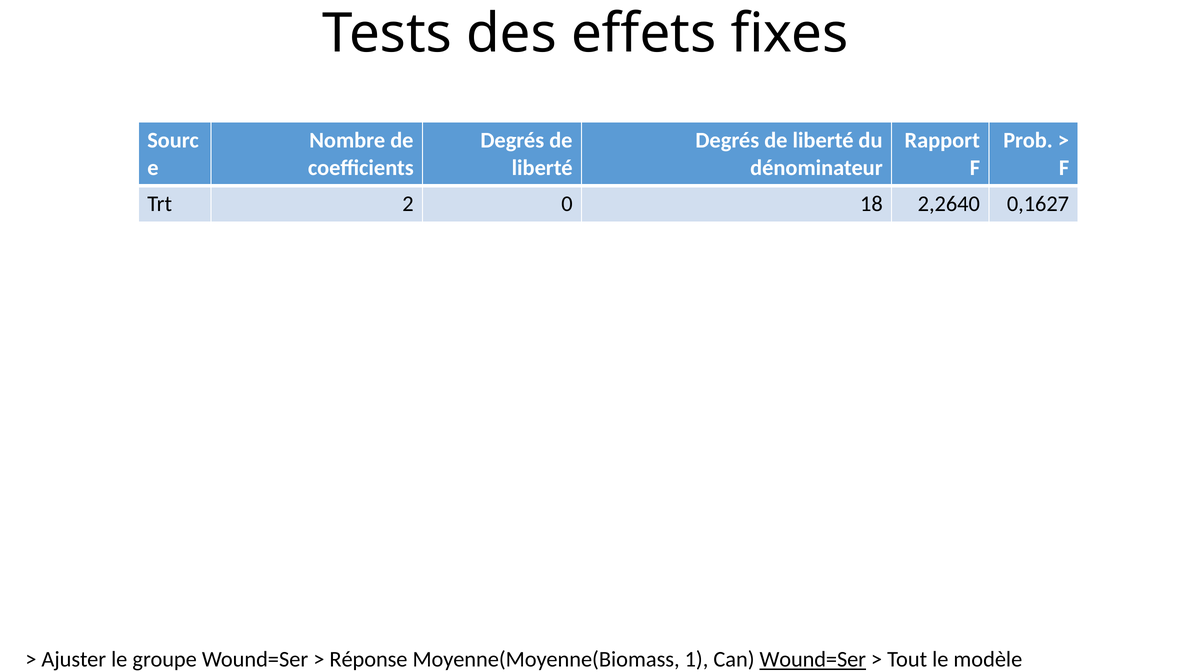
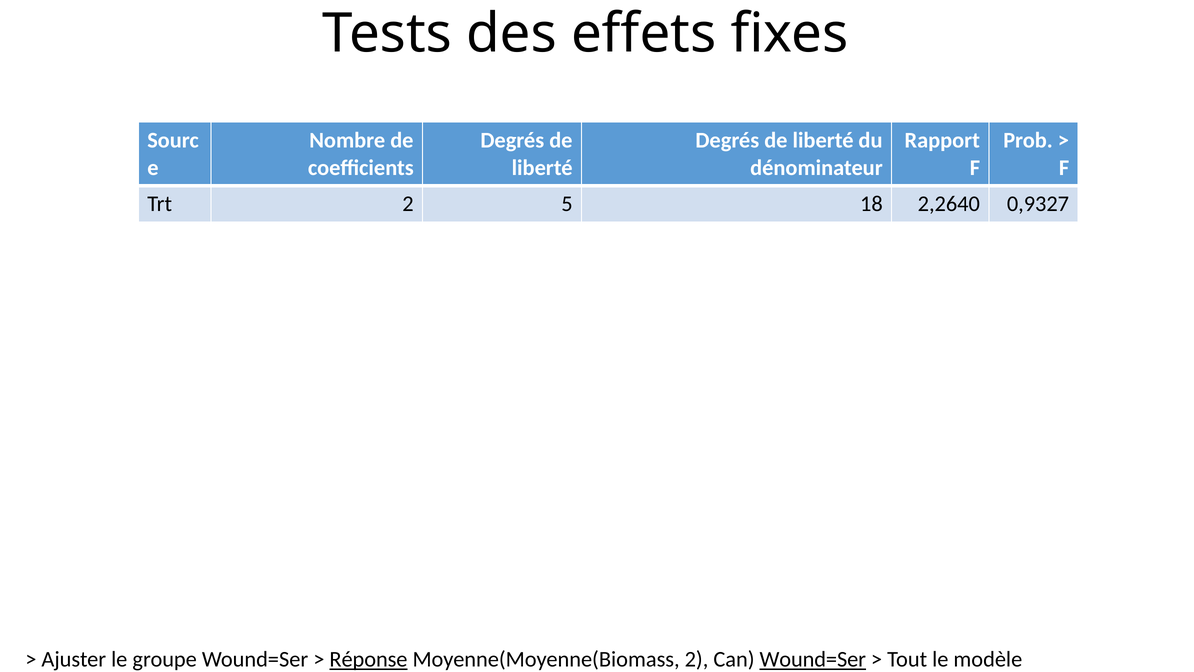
0: 0 -> 5 (567, 204)
0,1627: 0,1627 -> 0,9327 (1038, 204)
Réponse underline: none -> present (368, 659)
Moyenne(Moyenne(Biomass 1: 1 -> 2 (697, 659)
